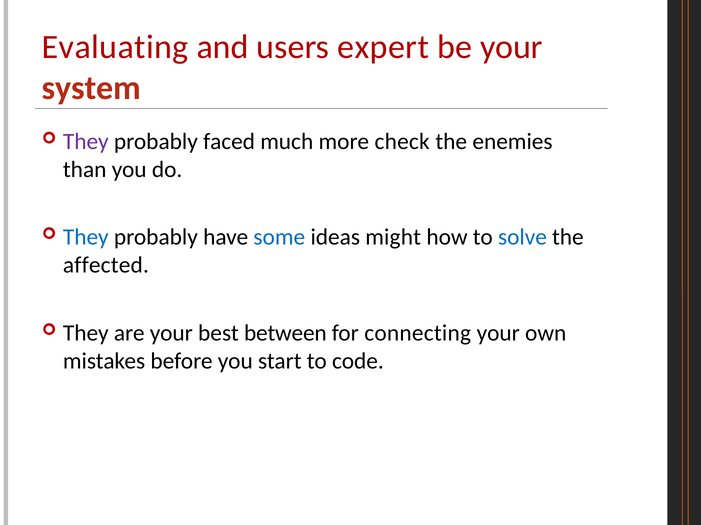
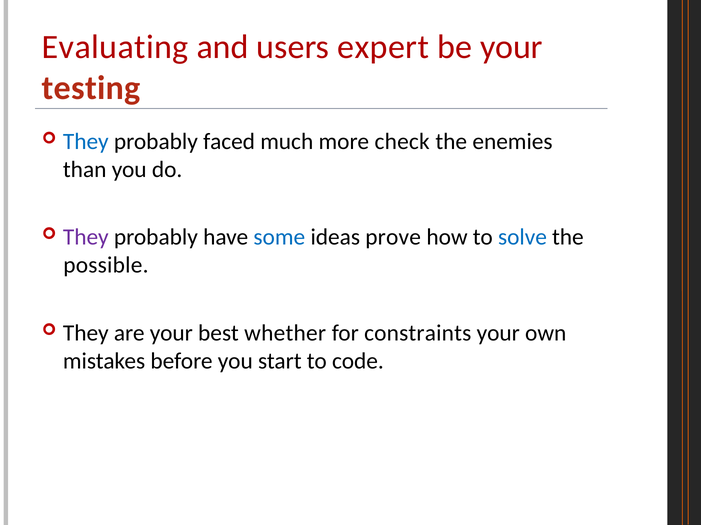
system: system -> testing (91, 88)
They colour: purple -> blue (86, 142)
They colour: blue -> purple (86, 238)
might: might -> prove (393, 238)
affected: affected -> possible (106, 266)
between: between -> whether (285, 333)
connecting: connecting -> constraints (418, 333)
